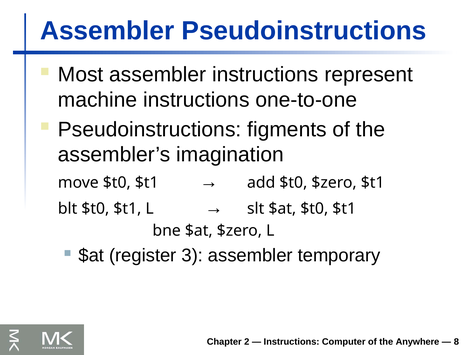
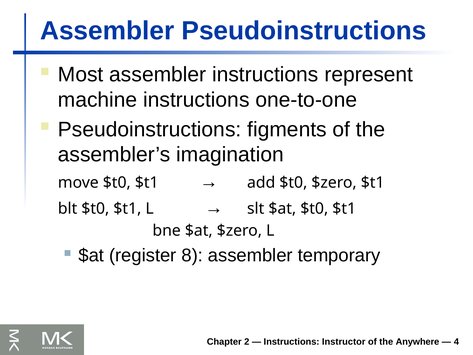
3: 3 -> 8 (192, 255)
Computer: Computer -> Instructor (344, 341)
8: 8 -> 4 (456, 341)
